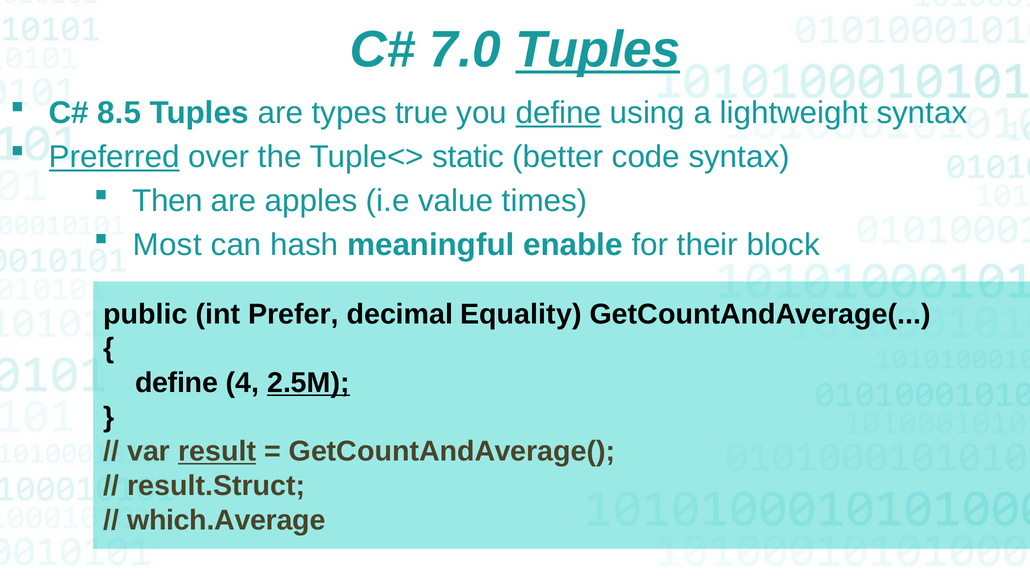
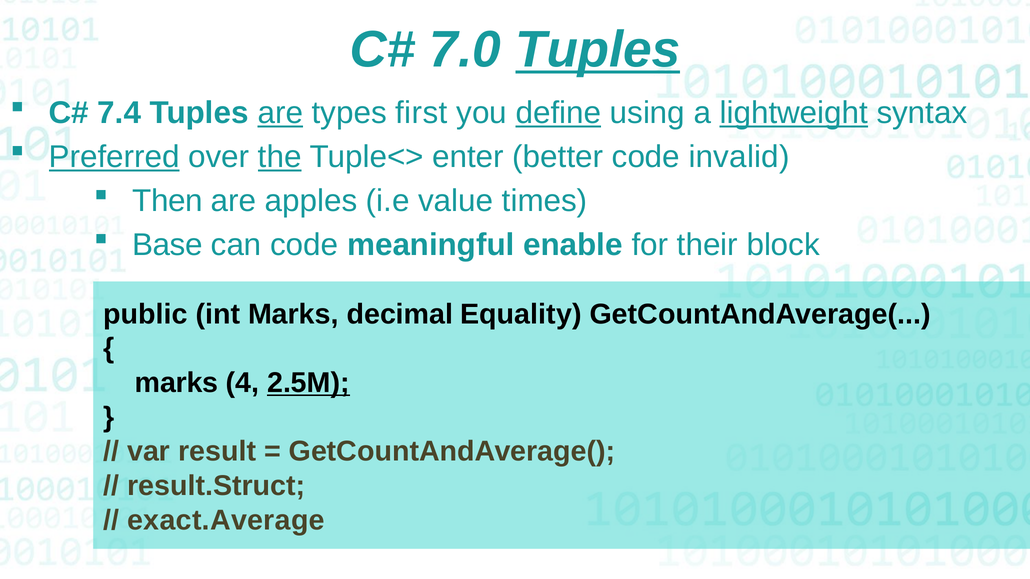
8.5: 8.5 -> 7.4 (119, 113)
are underline: none -> present (280, 113)
true: true -> first (421, 113)
lightweight underline: none -> present (794, 113)
the underline: none -> present (280, 157)
static: static -> enter (468, 157)
code syntax: syntax -> invalid (739, 157)
Most: Most -> Base (167, 245)
can hash: hash -> code (304, 245)
int Prefer: Prefer -> Marks (293, 314)
define: define -> marks (177, 383)
result underline: present -> none (217, 452)
which.Average: which.Average -> exact.Average (226, 520)
